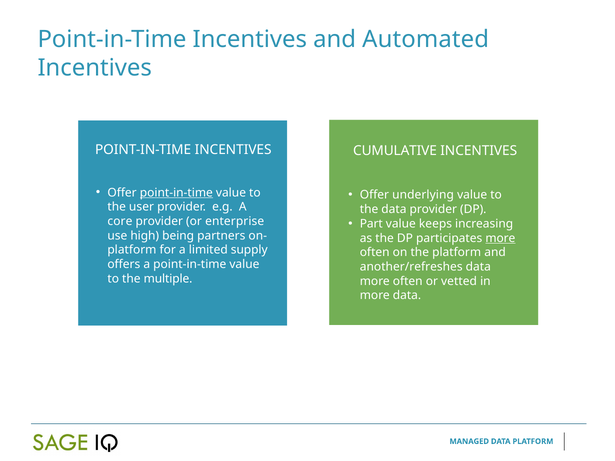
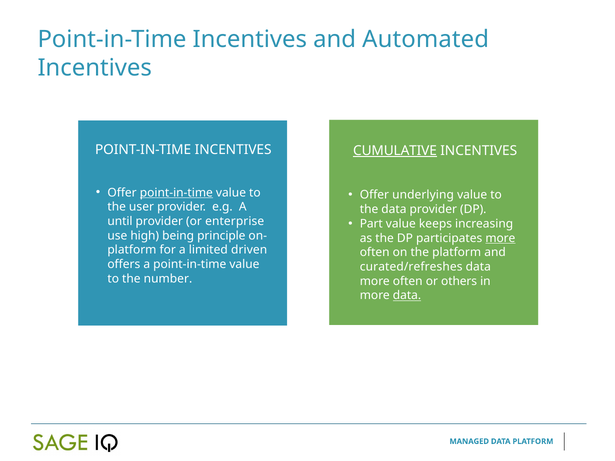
CUMULATIVE underline: none -> present (395, 151)
core: core -> until (120, 221)
partners: partners -> principle (221, 236)
supply: supply -> driven (249, 250)
another/refreshes: another/refreshes -> curated/refreshes (411, 267)
multiple: multiple -> number (168, 279)
vetted: vetted -> others (459, 281)
data underline: none -> present (407, 296)
